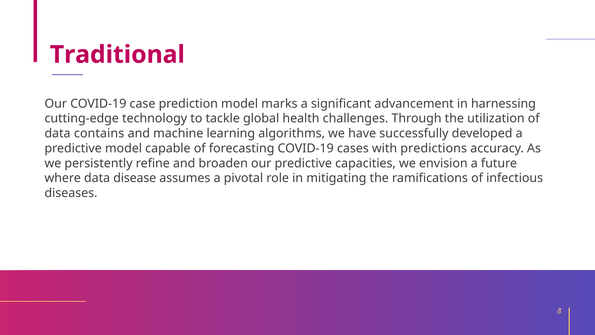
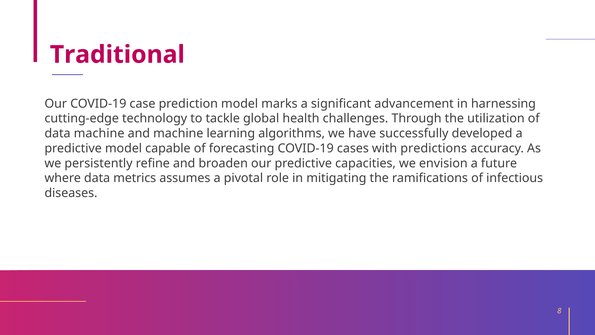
data contains: contains -> machine (99, 133)
disease: disease -> metrics (135, 178)
